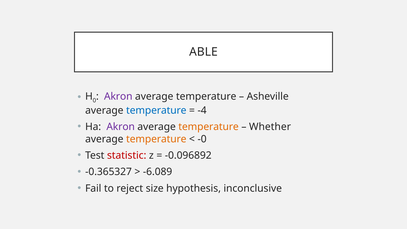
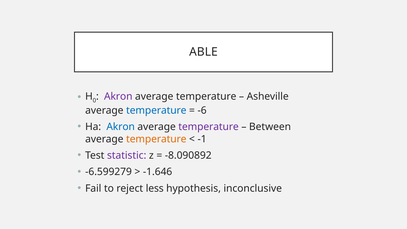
-4: -4 -> -6 (202, 110)
Akron colour: purple -> blue (121, 127)
temperature colour: orange -> purple (209, 127)
Whether: Whether -> Between (270, 127)
-0: -0 -> -1 (202, 139)
statistic colour: red -> purple (127, 155)
-0.096892: -0.096892 -> -8.090892 (188, 155)
-0.365327: -0.365327 -> -6.599279 (109, 172)
-6.089: -6.089 -> -1.646 (158, 172)
size: size -> less (155, 188)
